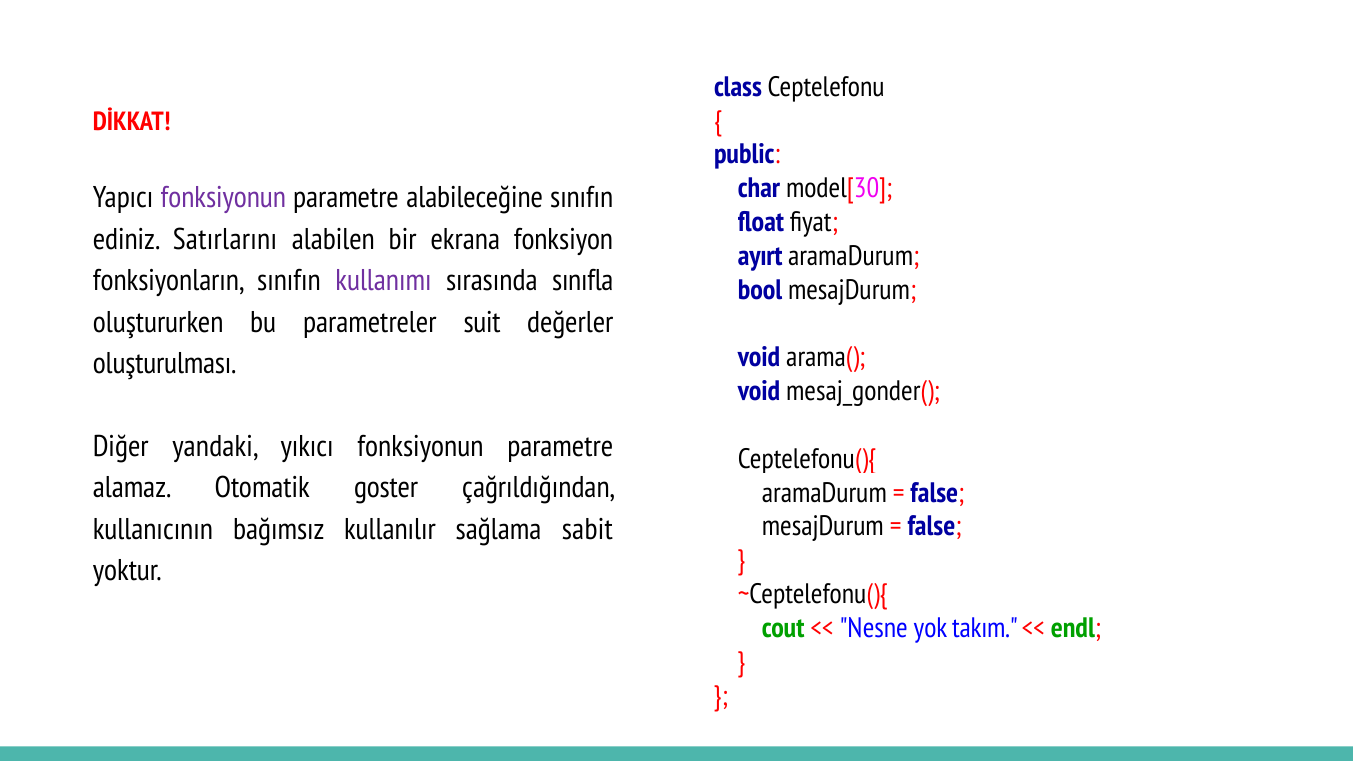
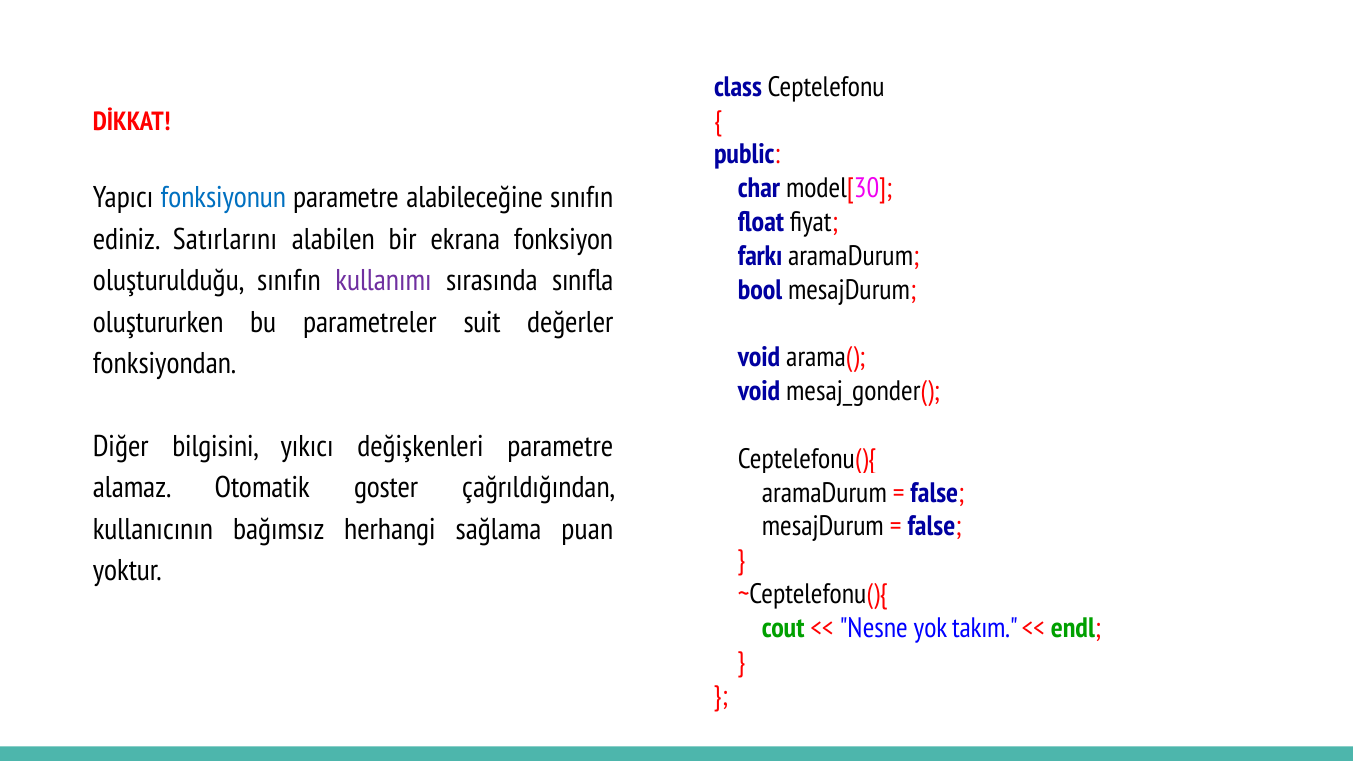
fonksiyonun colour: purple -> blue (223, 198)
ayırt: ayırt -> farkı (760, 256)
fonksiyonların: fonksiyonların -> oluşturulduğu (169, 281)
oluşturulması: oluşturulması -> fonksiyondan (165, 364)
yandaki: yandaki -> bilgisini (216, 447)
yıkıcı fonksiyonun: fonksiyonun -> değişkenleri (420, 447)
kullanılır: kullanılır -> herhangi (390, 529)
sabit: sabit -> puan (587, 529)
